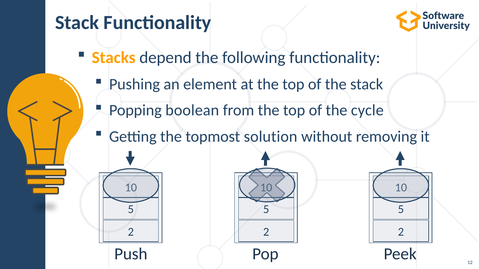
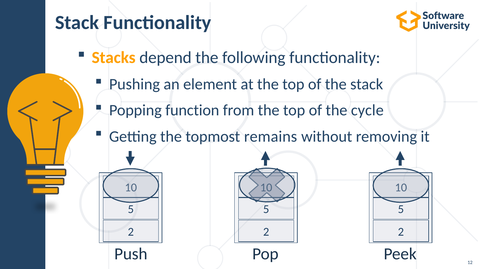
boolean: boolean -> function (192, 111)
solution: solution -> remains (271, 137)
